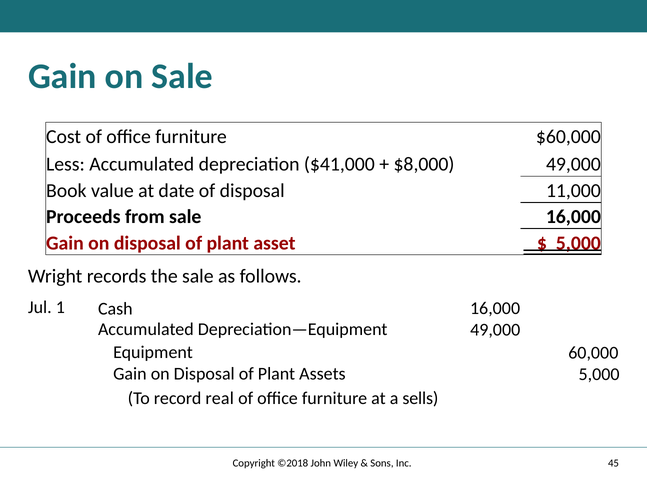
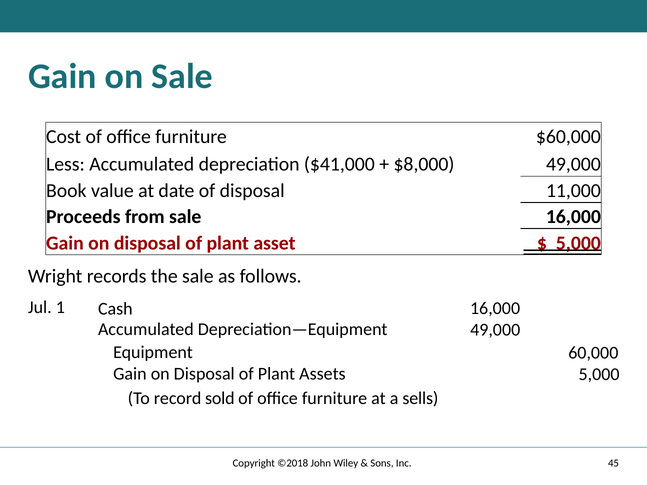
real: real -> sold (220, 398)
